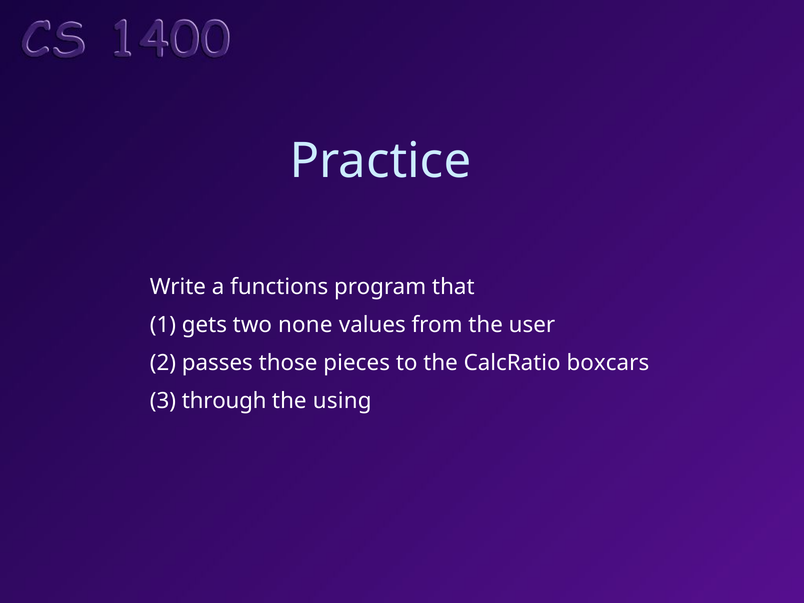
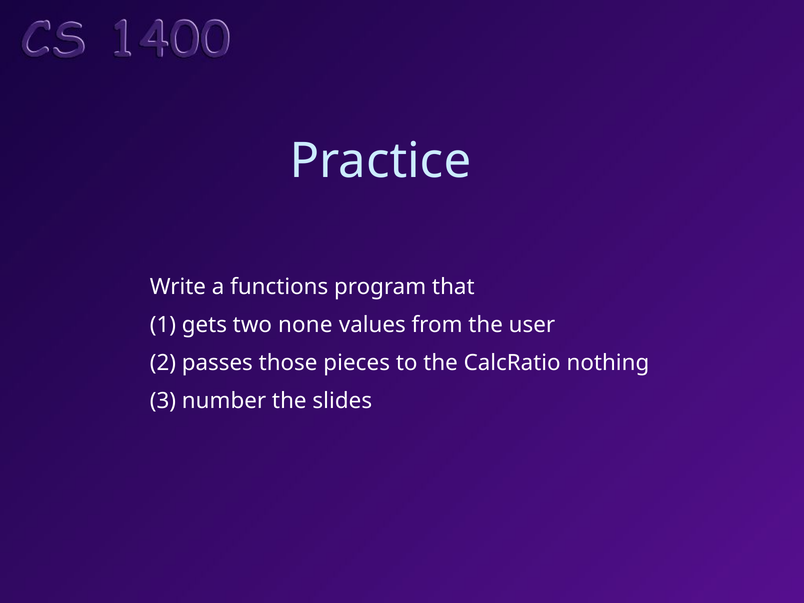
boxcars: boxcars -> nothing (608, 363)
through: through -> number (224, 401)
using: using -> slides (342, 401)
